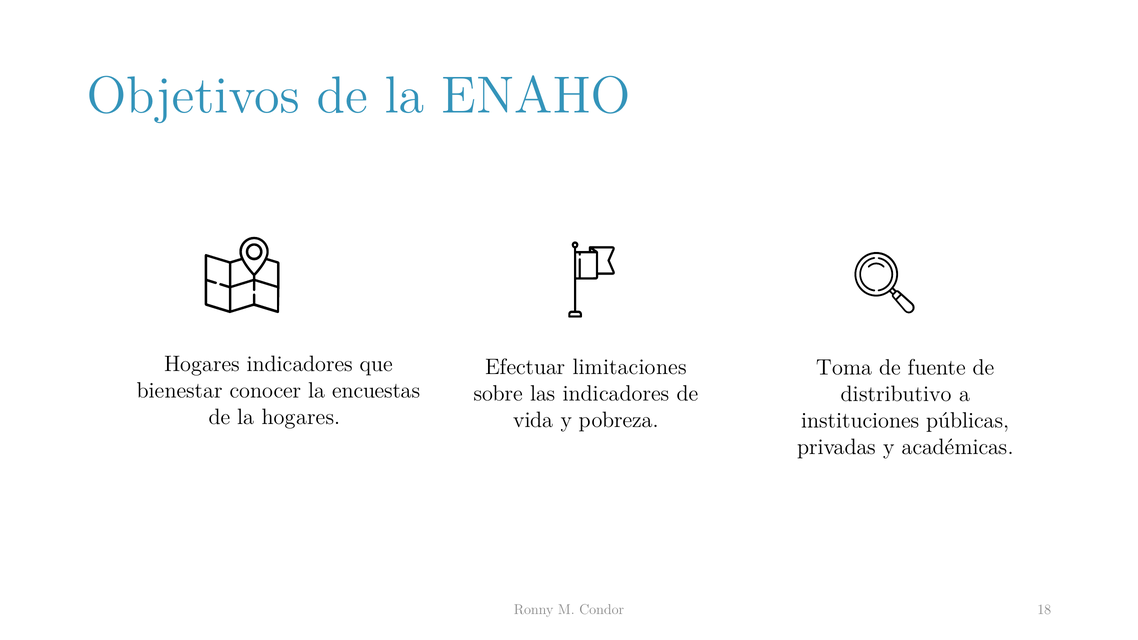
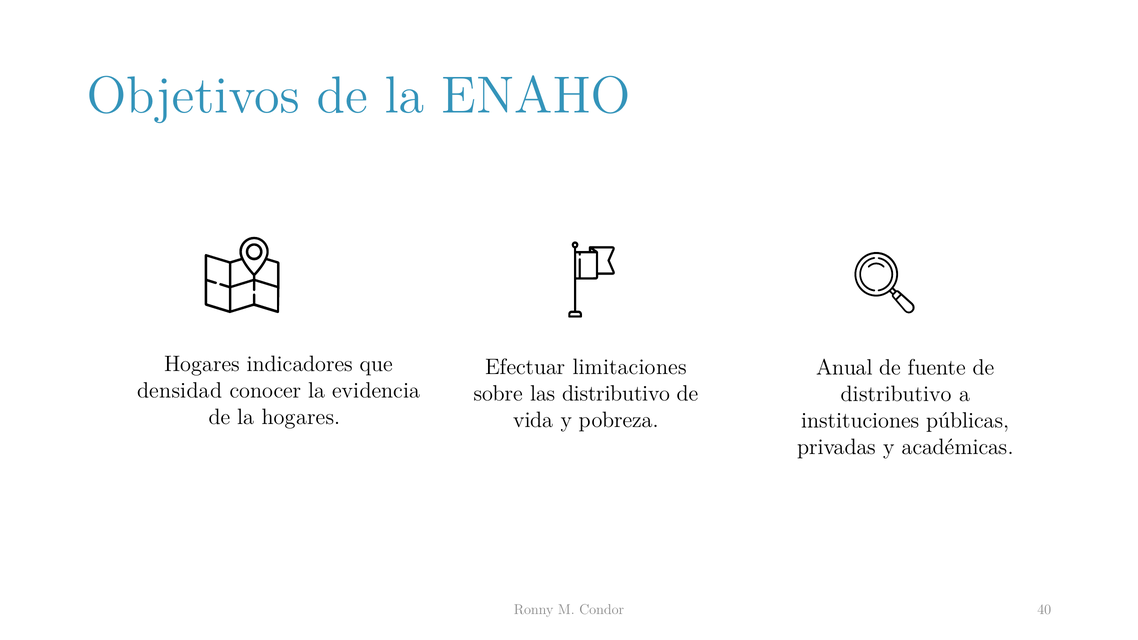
Toma: Toma -> Anual (844, 367)
bienestar: bienestar -> densidad (180, 391)
encuestas: encuestas -> evidencia (376, 391)
las indicadores: indicadores -> distributivo (616, 394)
18: 18 -> 40 (1044, 610)
